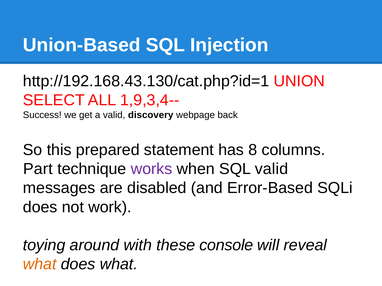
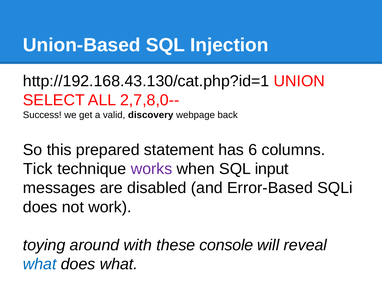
1,9,3,4--: 1,9,3,4-- -> 2,7,8,0-- (150, 100)
8: 8 -> 6 (253, 150)
Part: Part -> Tick (38, 169)
SQL valid: valid -> input (272, 169)
what colour: orange -> blue (40, 265)
